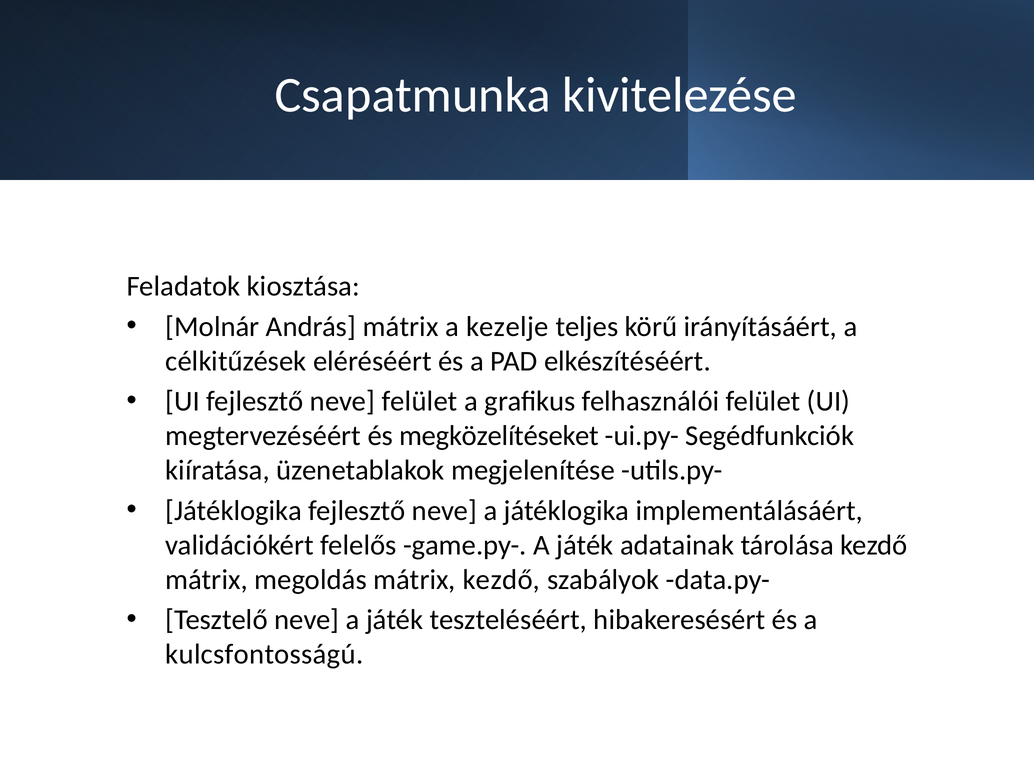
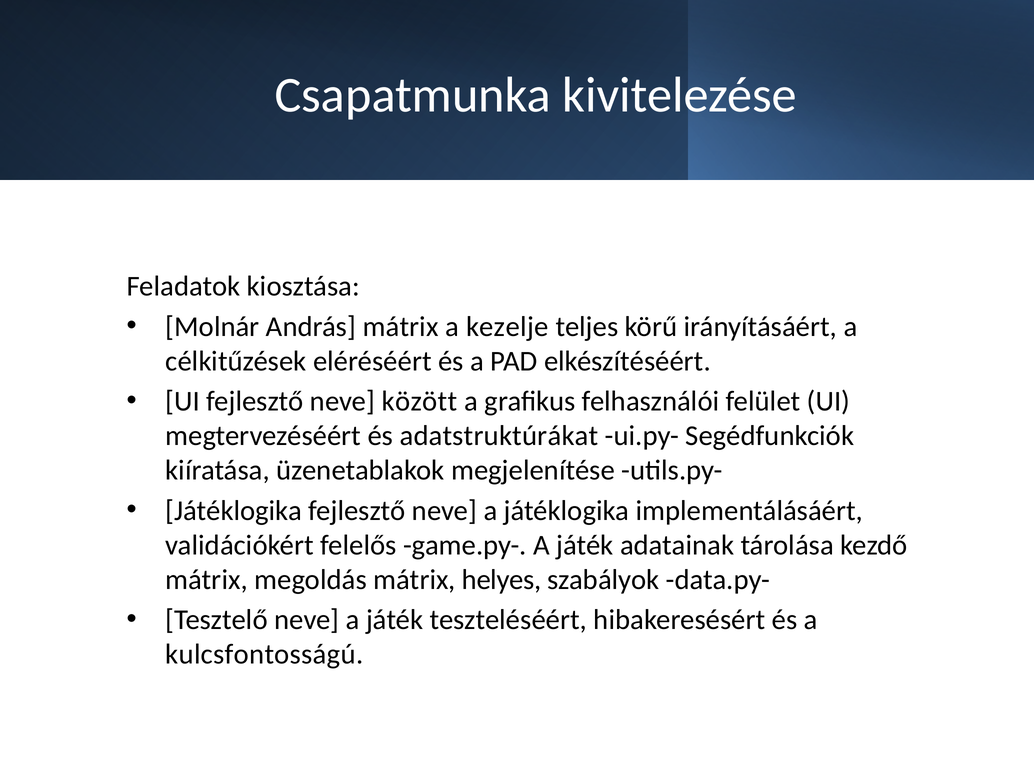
neve felület: felület -> között (419, 402)
megközelítéseket: megközelítéseket -> adatstruktúrákat (499, 436)
mátrix kezdő: kezdő -> helyes (502, 580)
